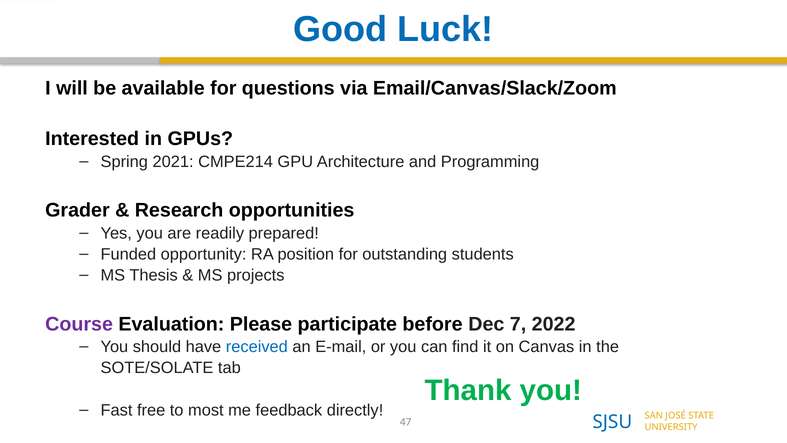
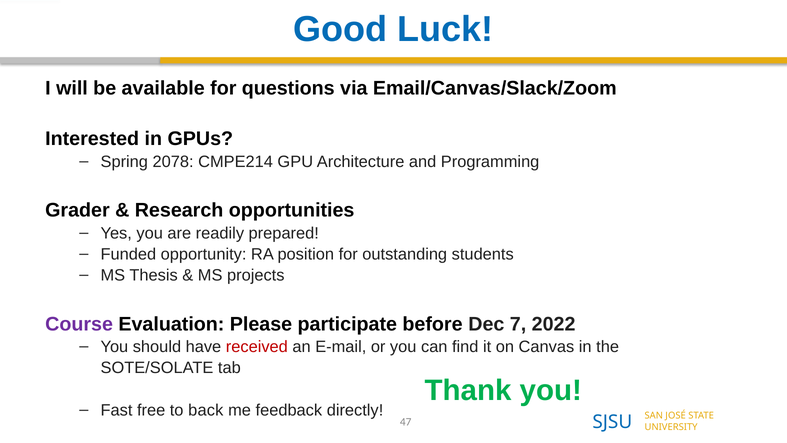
2021: 2021 -> 2078 (173, 161)
received colour: blue -> red (257, 347)
most: most -> back (206, 410)
